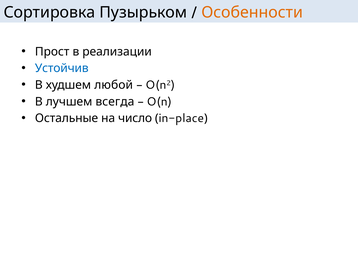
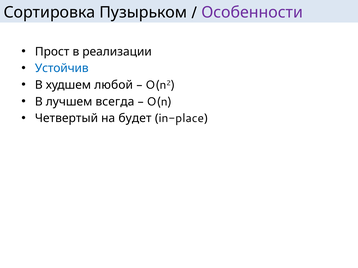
Особенности colour: orange -> purple (252, 12)
Остальные: Остальные -> Четвертый (66, 119)
число: число -> будет (135, 119)
